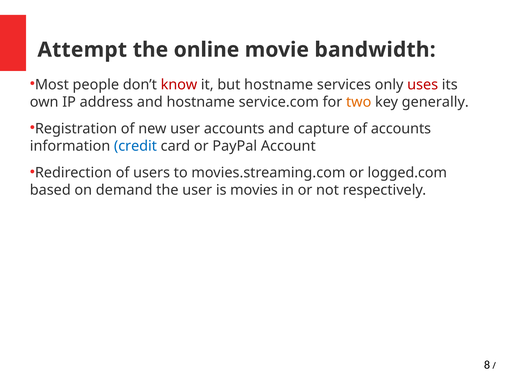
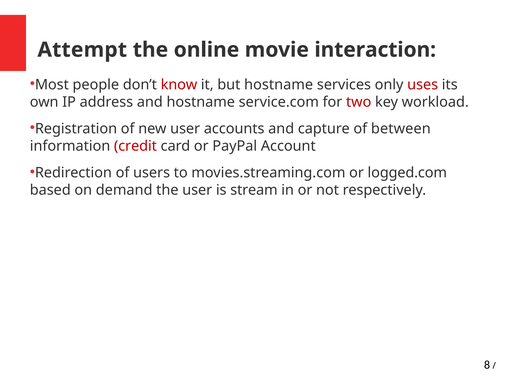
bandwidth: bandwidth -> interaction (375, 50)
two colour: orange -> red (359, 102)
generally: generally -> workload (435, 102)
of accounts: accounts -> between (401, 129)
credit colour: blue -> red (135, 146)
movies: movies -> stream (254, 190)
